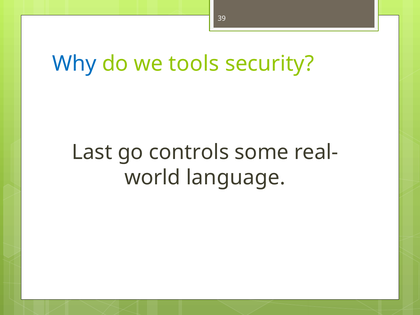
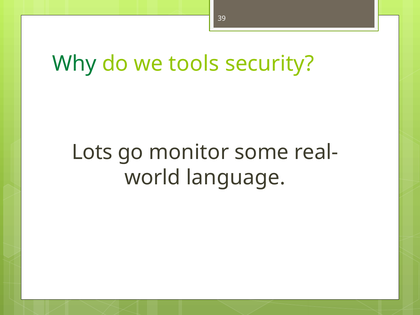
Why colour: blue -> green (74, 64)
Last: Last -> Lots (92, 152)
controls: controls -> monitor (189, 152)
